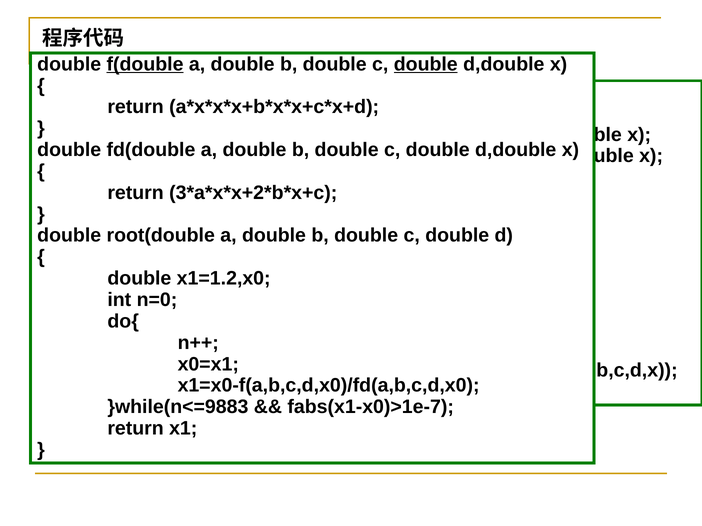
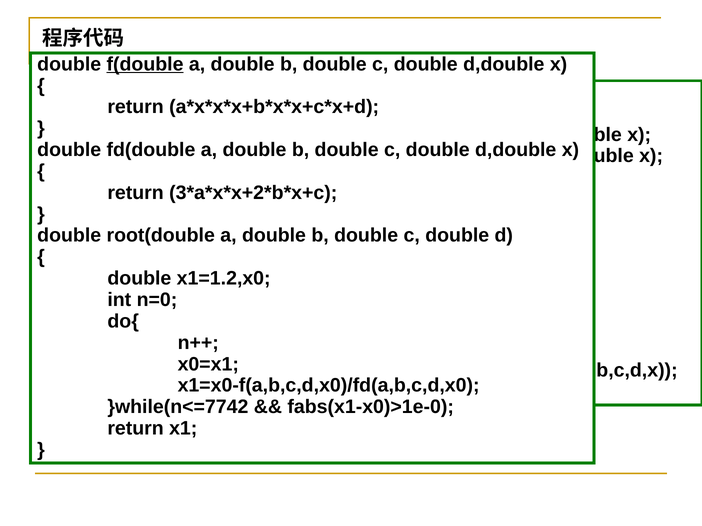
double underline: present -> none (426, 64)
}while(n<=9883: }while(n<=9883 -> }while(n<=7742 (178, 407)
fabs(x1-x0)>1e-7: fabs(x1-x0)>1e-7 -> fabs(x1-x0)>1e-0 (371, 407)
